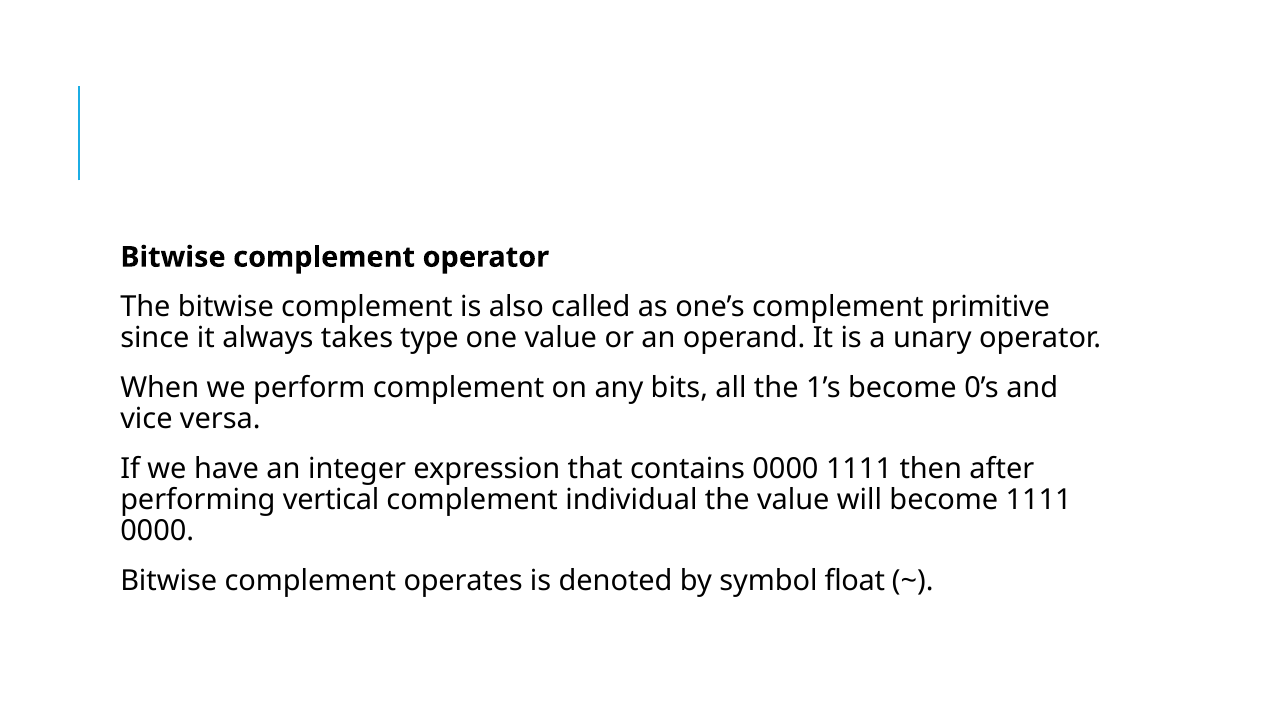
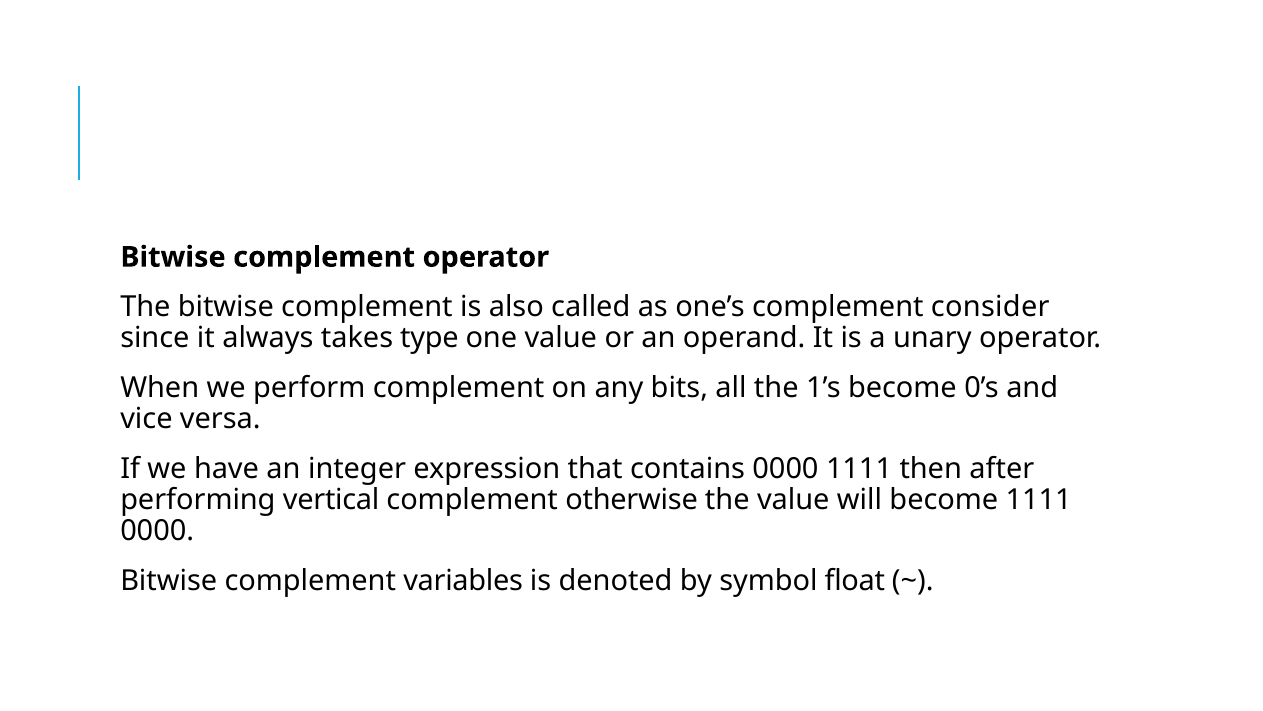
primitive: primitive -> consider (990, 307)
individual: individual -> otherwise (632, 500)
operates: operates -> variables (463, 580)
